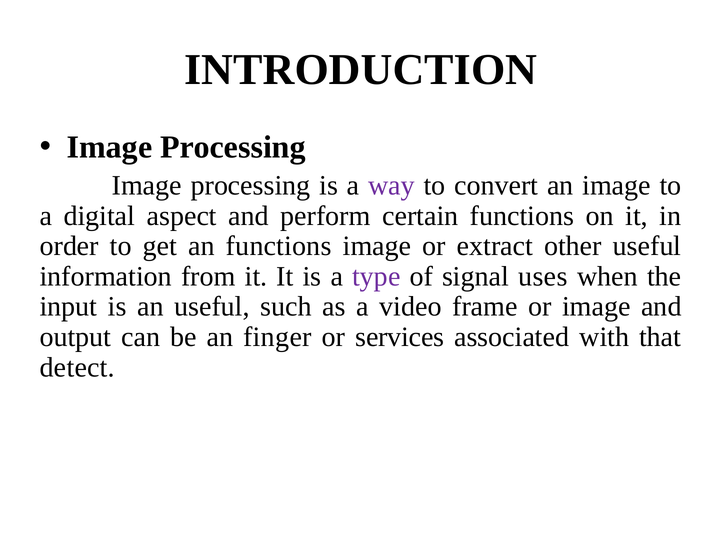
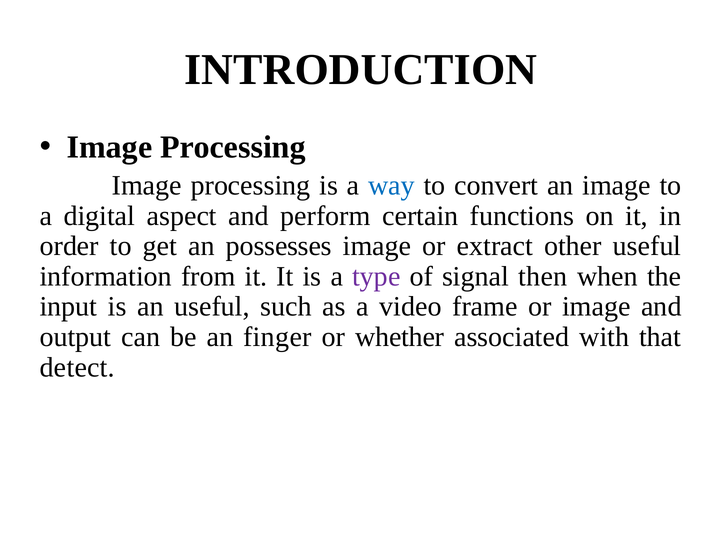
way colour: purple -> blue (391, 186)
an functions: functions -> possesses (279, 246)
uses: uses -> then (543, 277)
services: services -> whether (400, 337)
